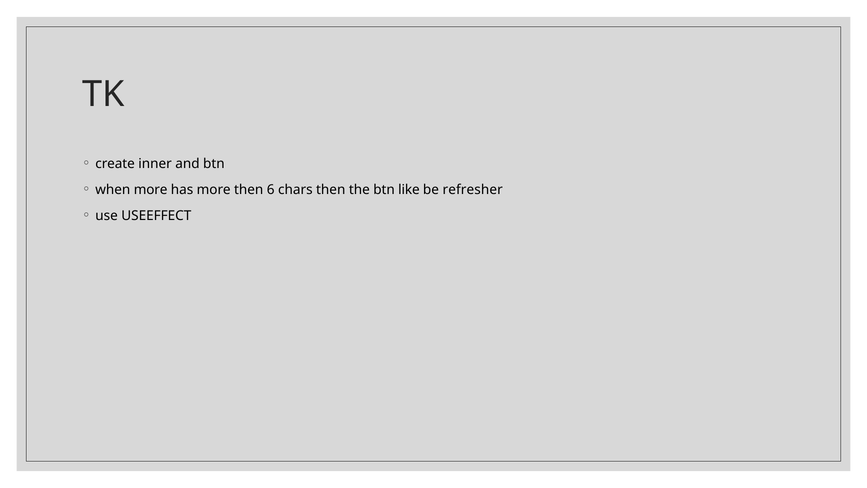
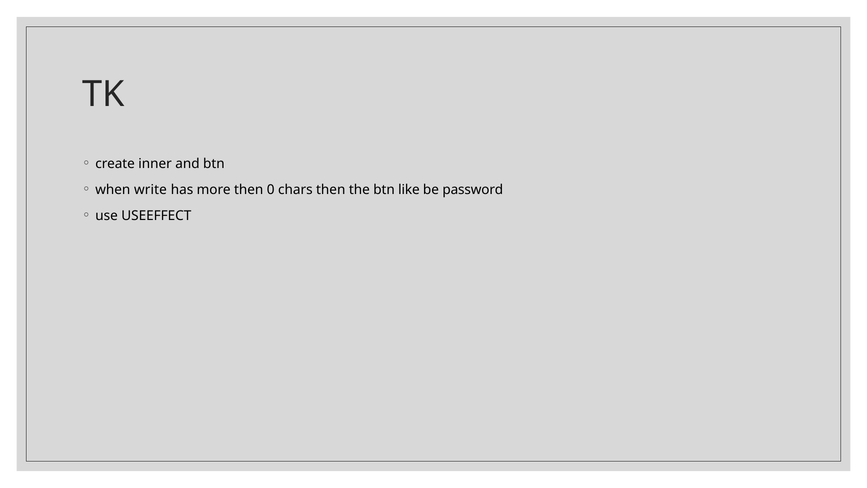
when more: more -> write (150, 190)
6: 6 -> 0 (271, 190)
refresher: refresher -> password (473, 190)
